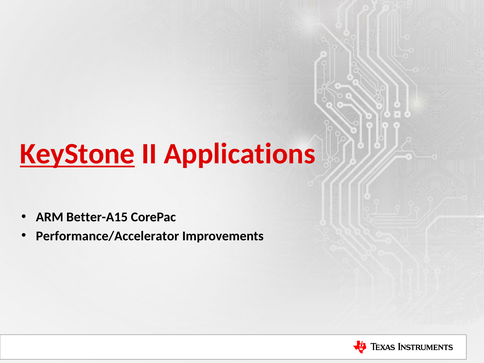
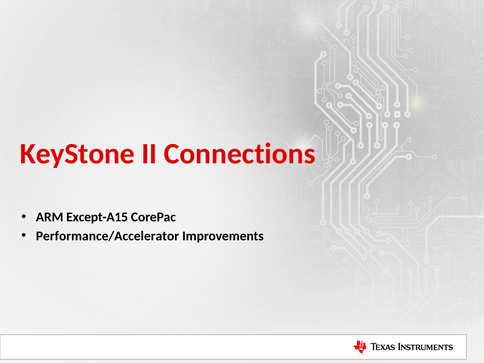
KeyStone underline: present -> none (77, 154)
Applications: Applications -> Connections (240, 154)
Better-A15: Better-A15 -> Except-A15 (97, 217)
